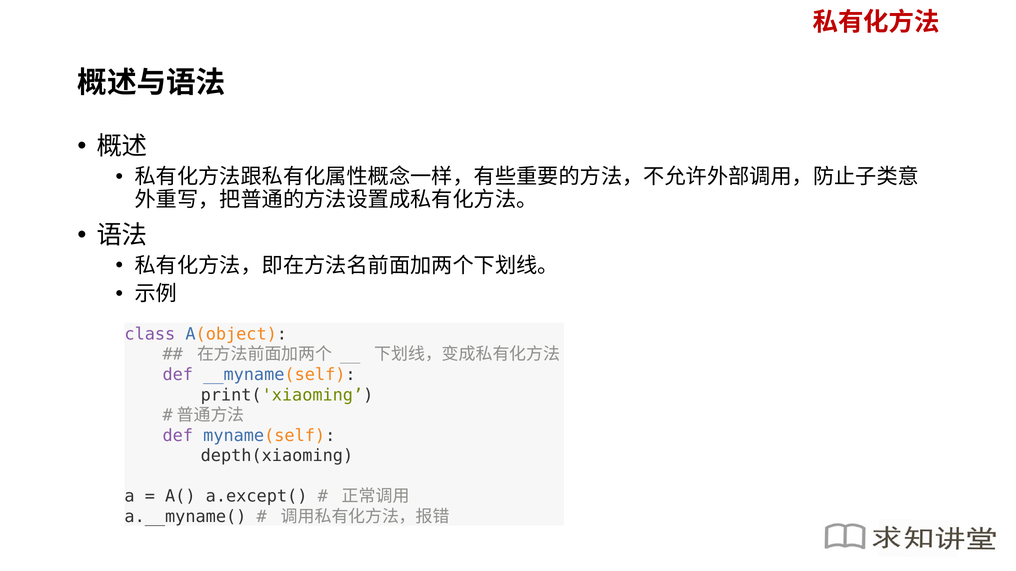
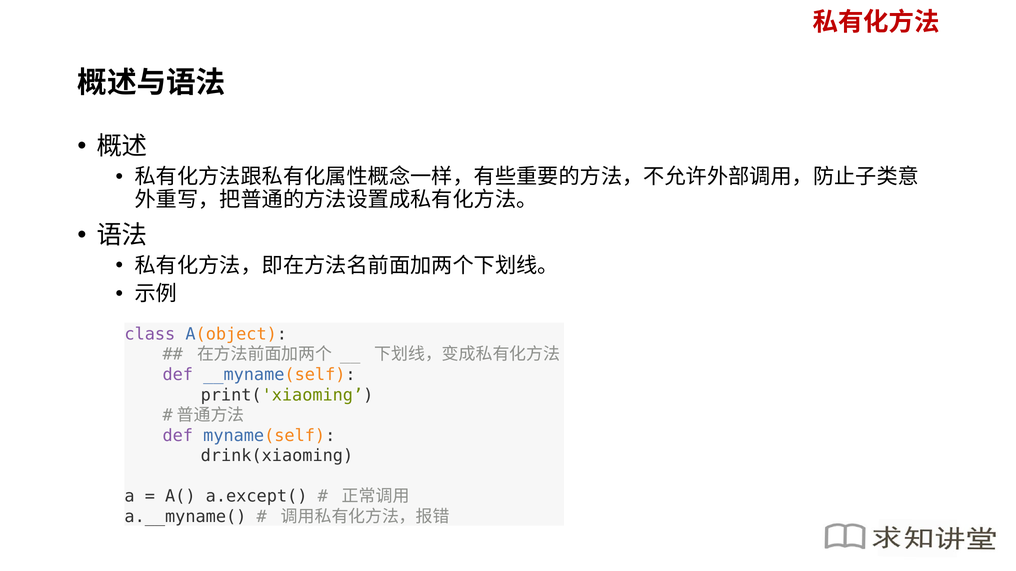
depth(xiaoming: depth(xiaoming -> drink(xiaoming (277, 456)
